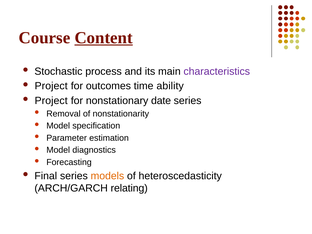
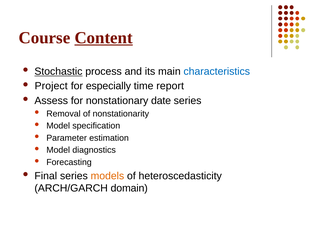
Stochastic underline: none -> present (58, 71)
characteristics colour: purple -> blue (217, 71)
outcomes: outcomes -> especially (108, 86)
ability: ability -> report (170, 86)
Project: Project -> Assess (51, 101)
relating: relating -> domain (129, 188)
